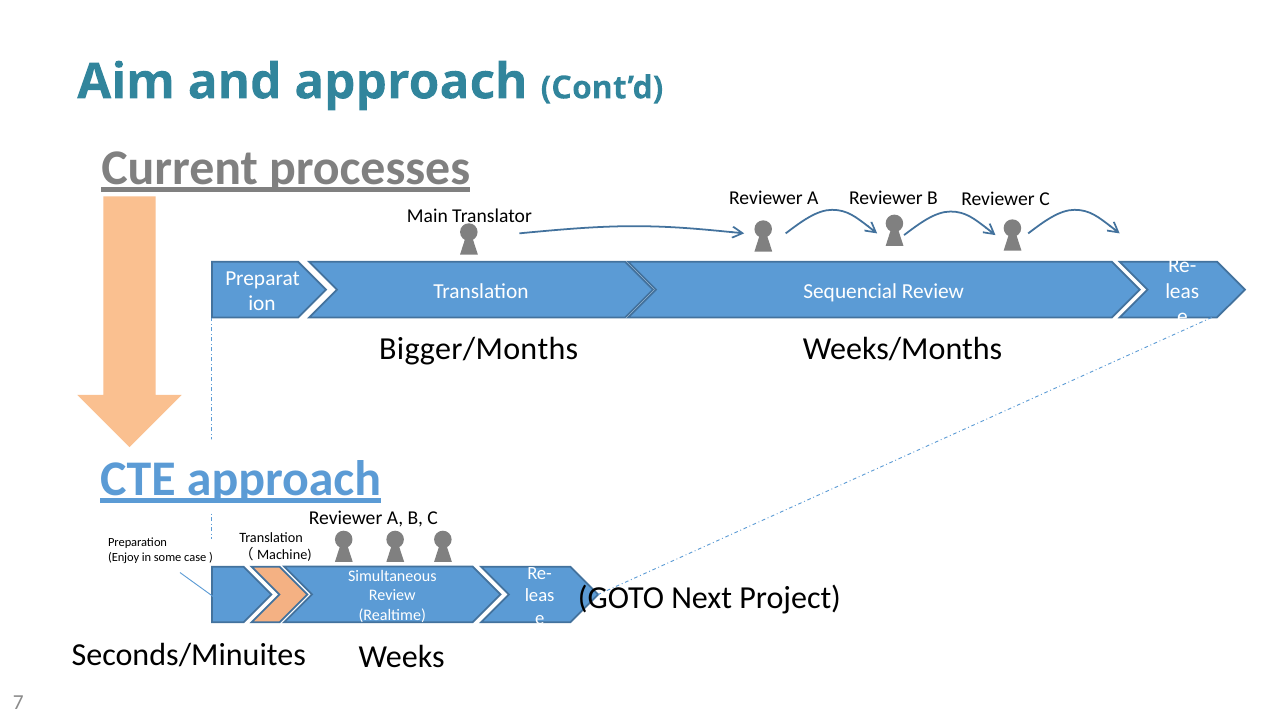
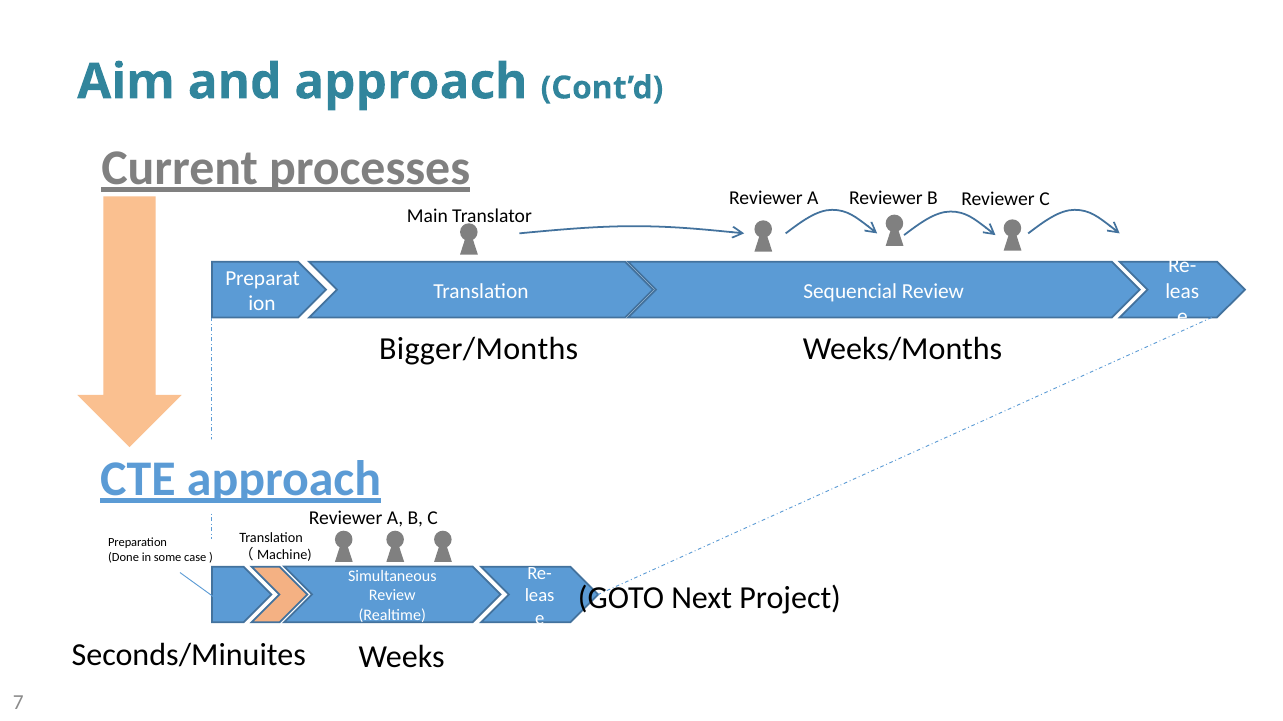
Enjoy: Enjoy -> Done (124, 558)
